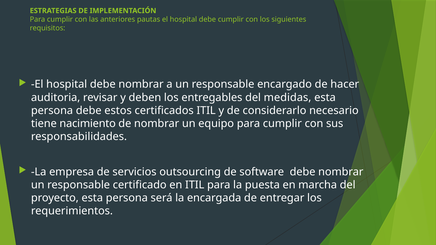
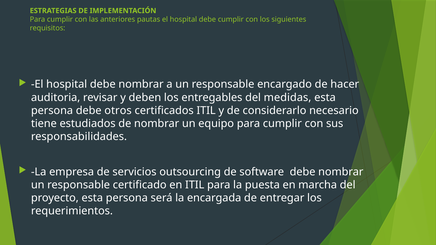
estos: estos -> otros (118, 111)
nacimiento: nacimiento -> estudiados (88, 124)
